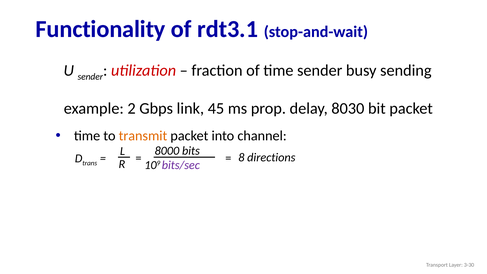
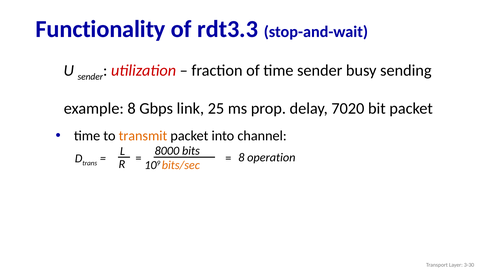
rdt3.1: rdt3.1 -> rdt3.3 (228, 29)
2: 2 -> 8 (132, 108)
45: 45 -> 25 (216, 108)
8030: 8030 -> 7020 (348, 108)
directions: directions -> operation (271, 157)
bits/sec colour: purple -> orange (181, 165)
